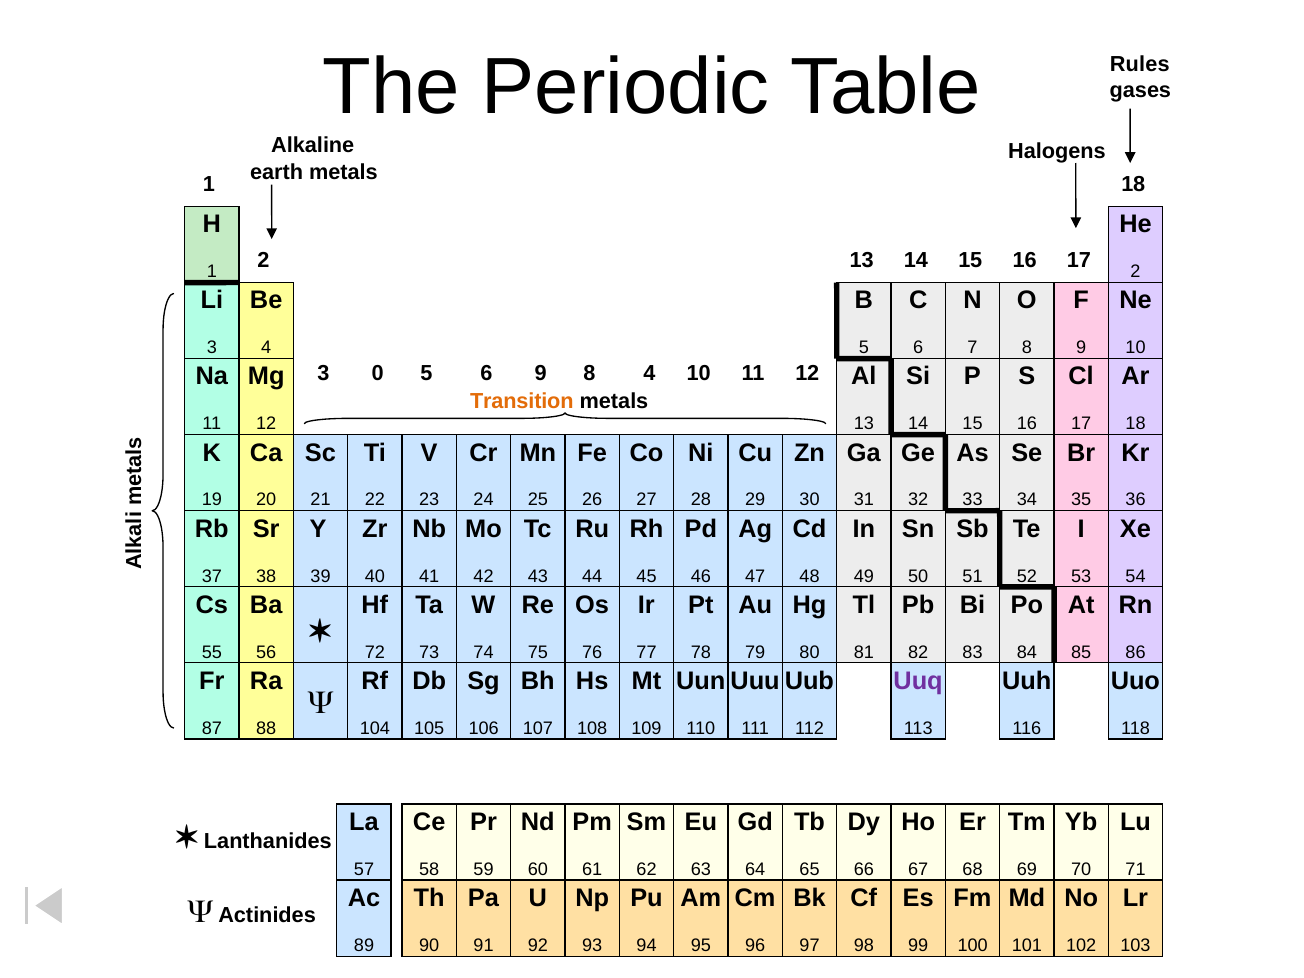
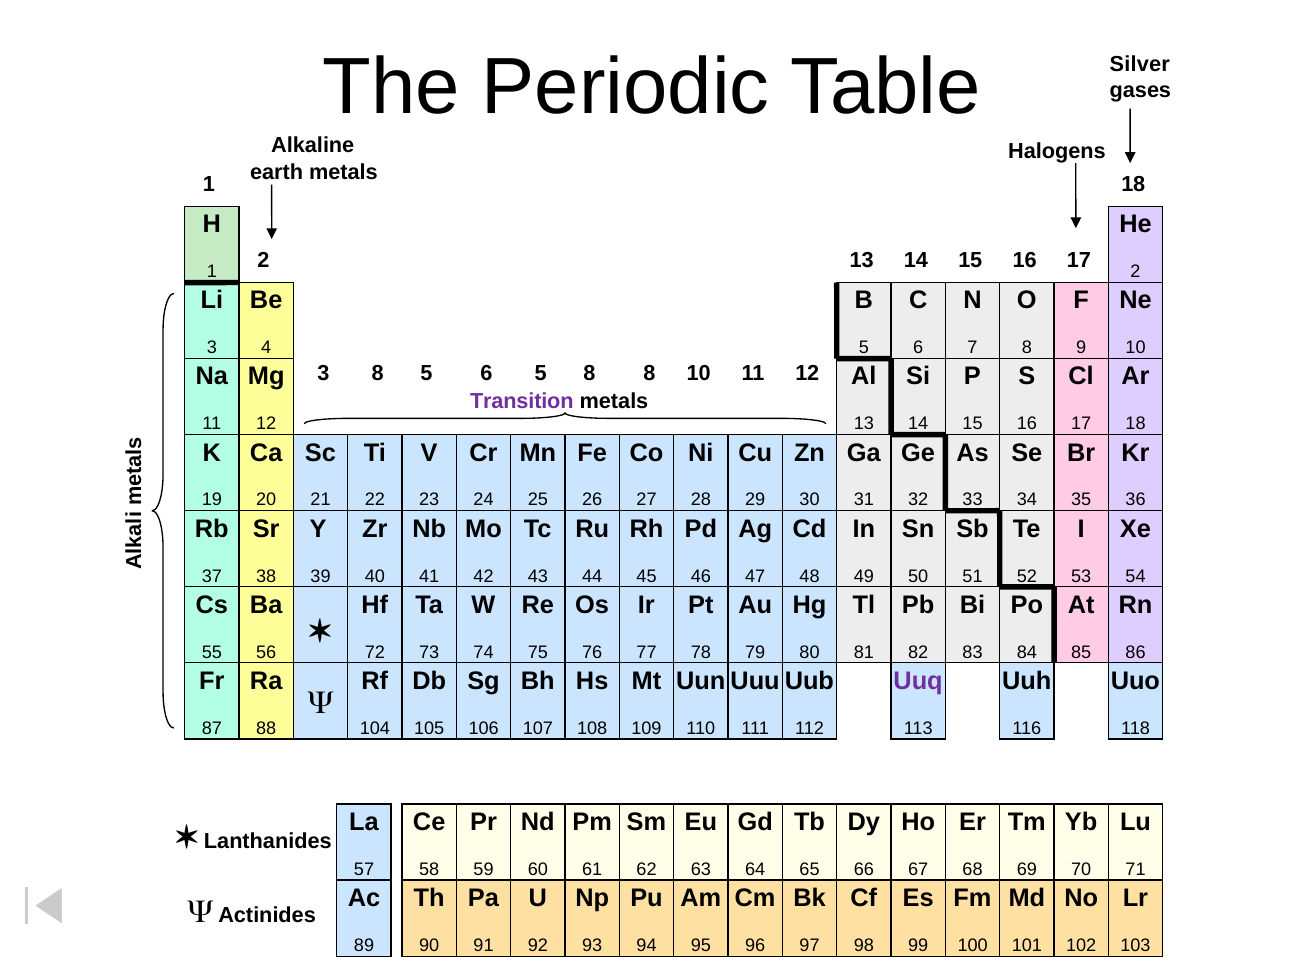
Rules: Rules -> Silver (1140, 64)
3 0: 0 -> 8 (378, 373)
6 9: 9 -> 5 (541, 373)
8 4: 4 -> 8 (649, 373)
Transition colour: orange -> purple (522, 401)
